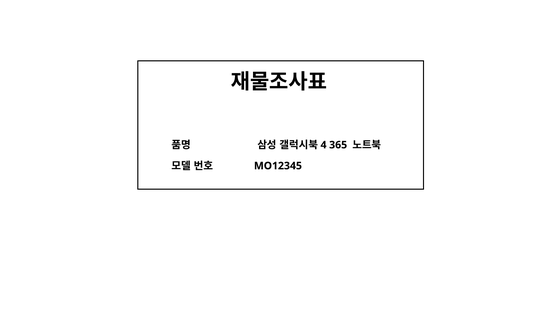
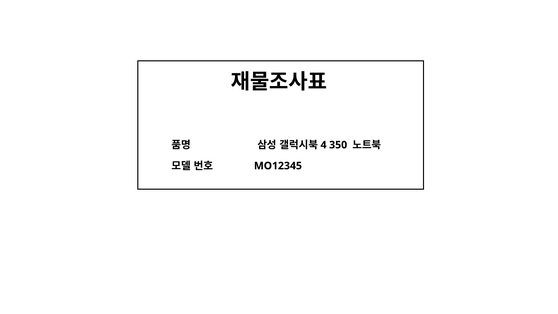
365: 365 -> 350 (338, 145)
